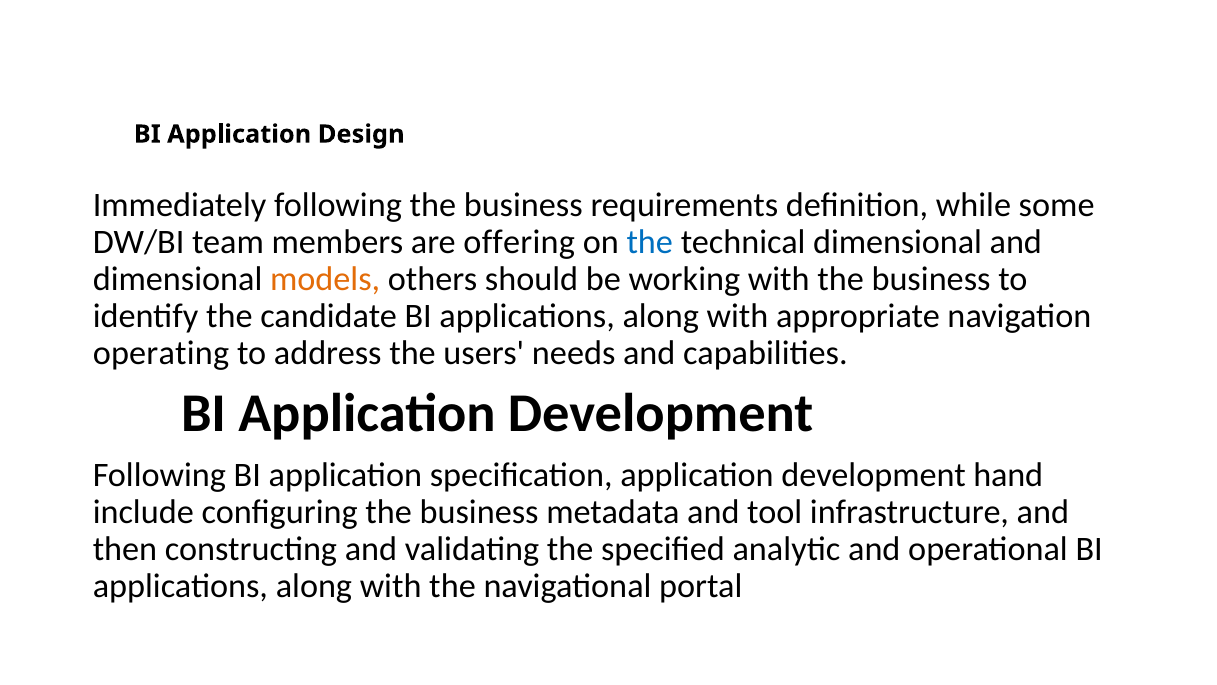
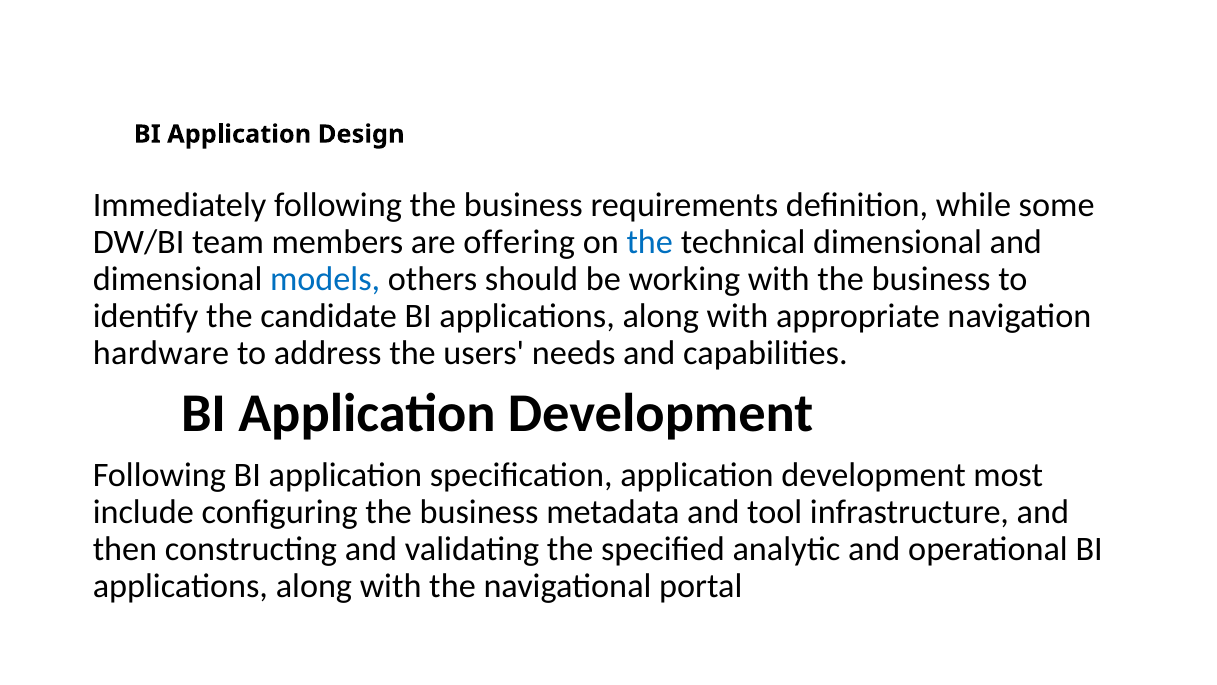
models colour: orange -> blue (325, 279)
operating: operating -> hardware (161, 353)
hand: hand -> most (1008, 474)
